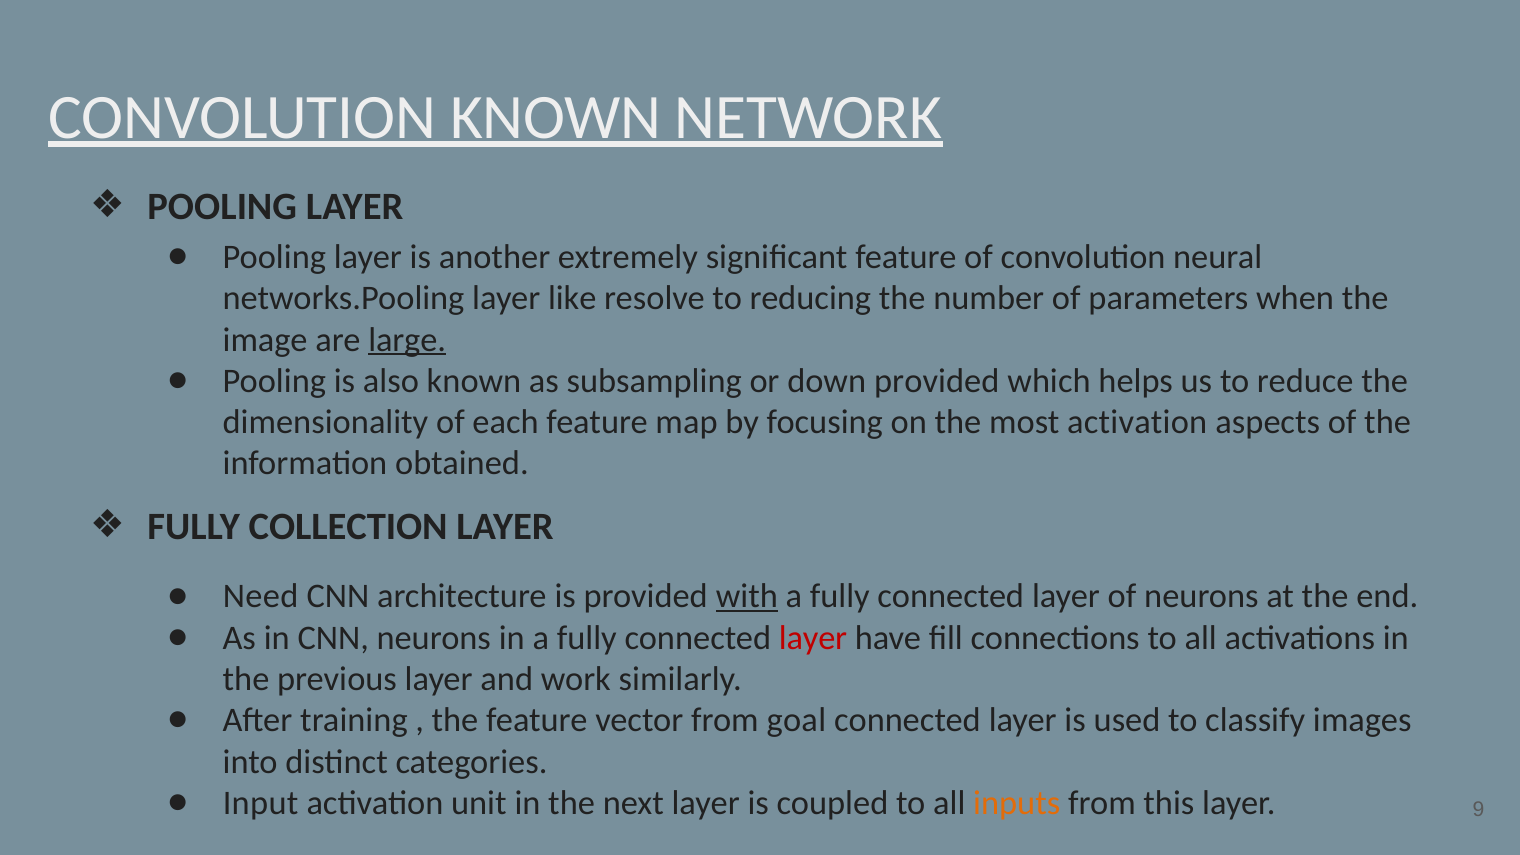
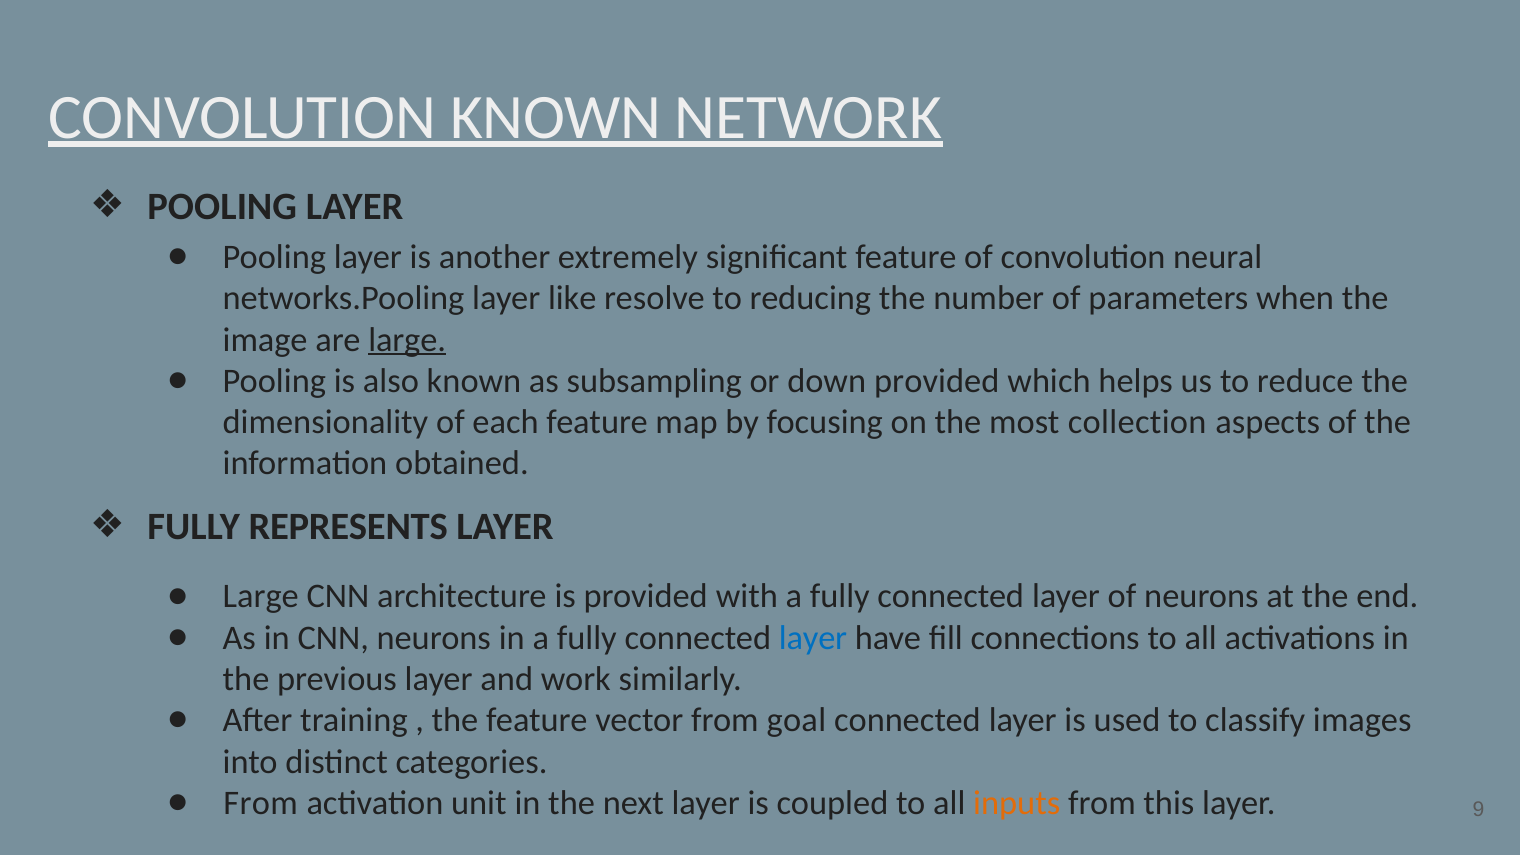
most activation: activation -> collection (1137, 422)
COLLECTION: COLLECTION -> REPRESENTS (348, 527)
Need: Need -> Large (261, 597)
with underline: present -> none (747, 597)
layer colour: red -> blue (813, 638)
Input: Input -> From (261, 803)
